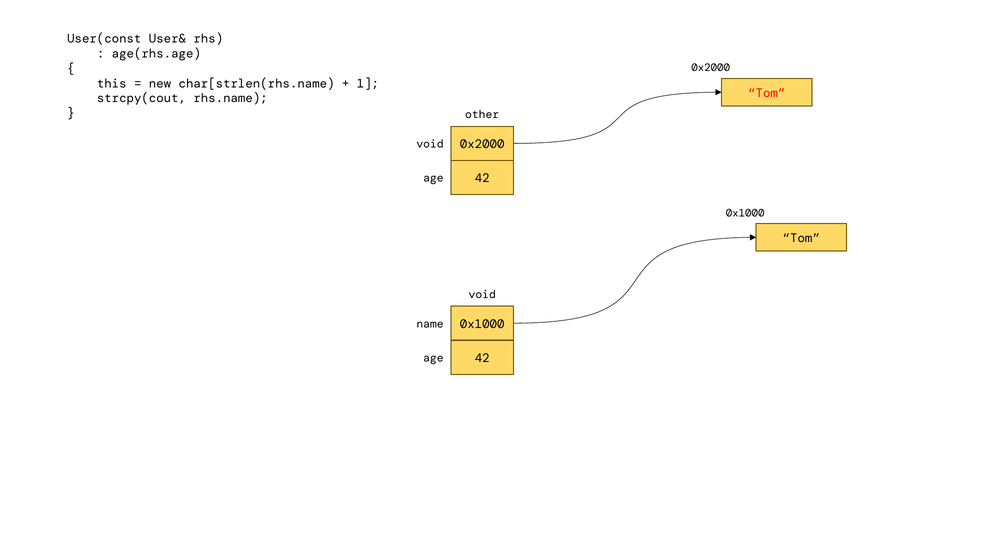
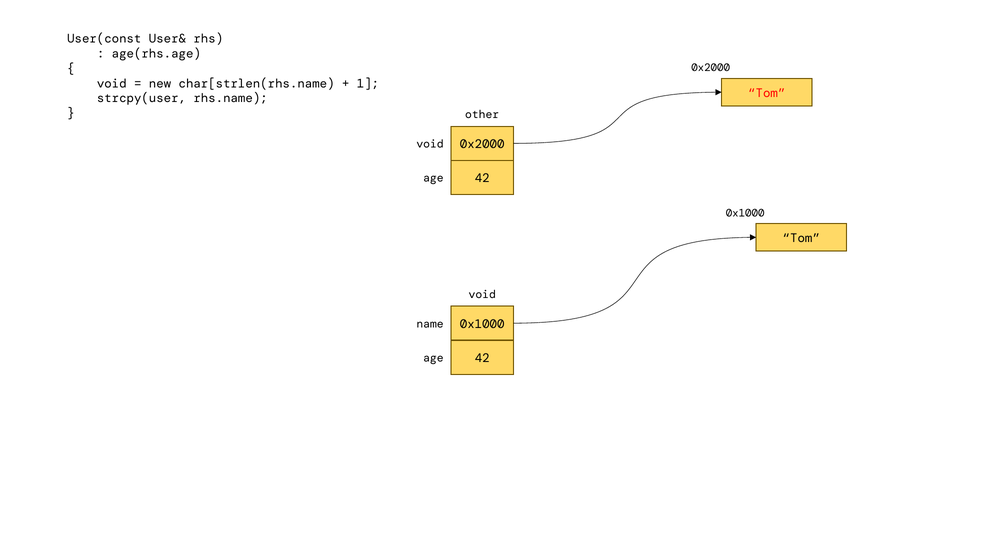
this: this -> void (112, 83)
strcpy(cout: strcpy(cout -> strcpy(user (141, 98)
